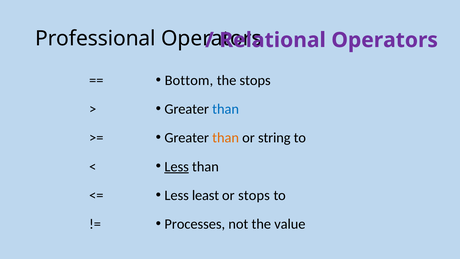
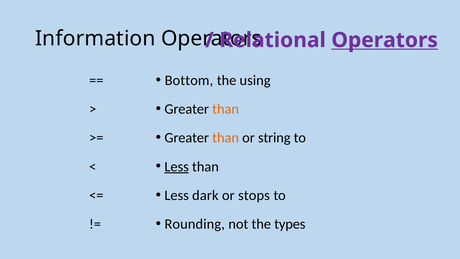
Professional: Professional -> Information (95, 39)
Operators underline: none -> present (385, 40)
the stops: stops -> using (255, 80)
than colour: blue -> orange (226, 109)
least: least -> dark (205, 195)
Processes: Processes -> Rounding (195, 224)
value: value -> types (290, 224)
